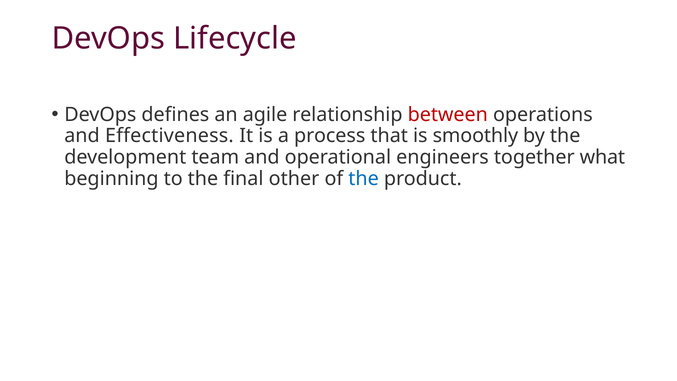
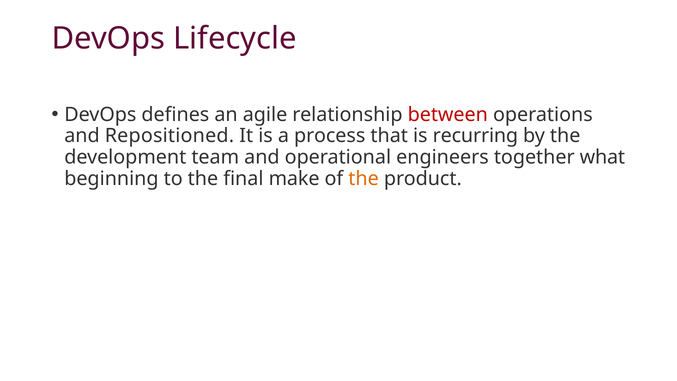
Effectiveness: Effectiveness -> Repositioned (169, 136)
smoothly: smoothly -> recurring (475, 136)
other: other -> make (294, 178)
the colour: blue -> orange (364, 178)
